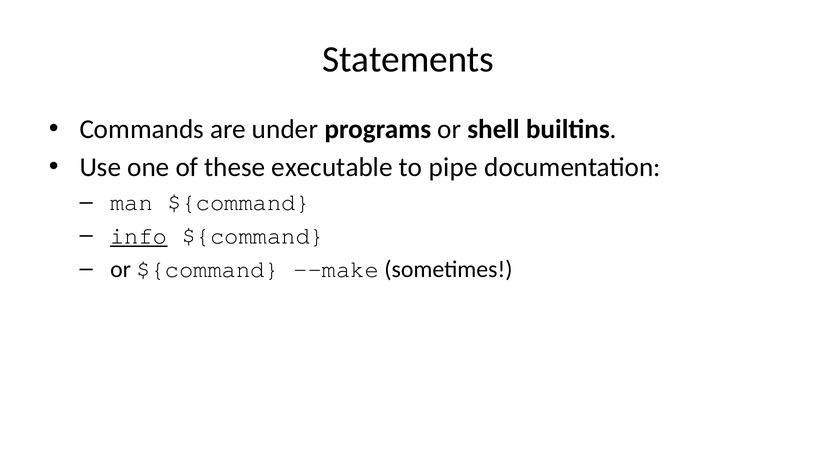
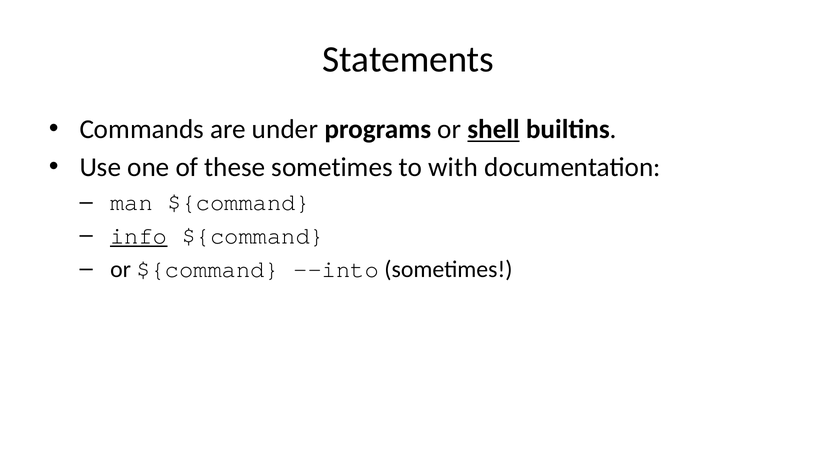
shell underline: none -> present (493, 129)
these executable: executable -> sometimes (332, 167)
pipe: pipe -> with (453, 167)
--make: --make -> --into (336, 269)
